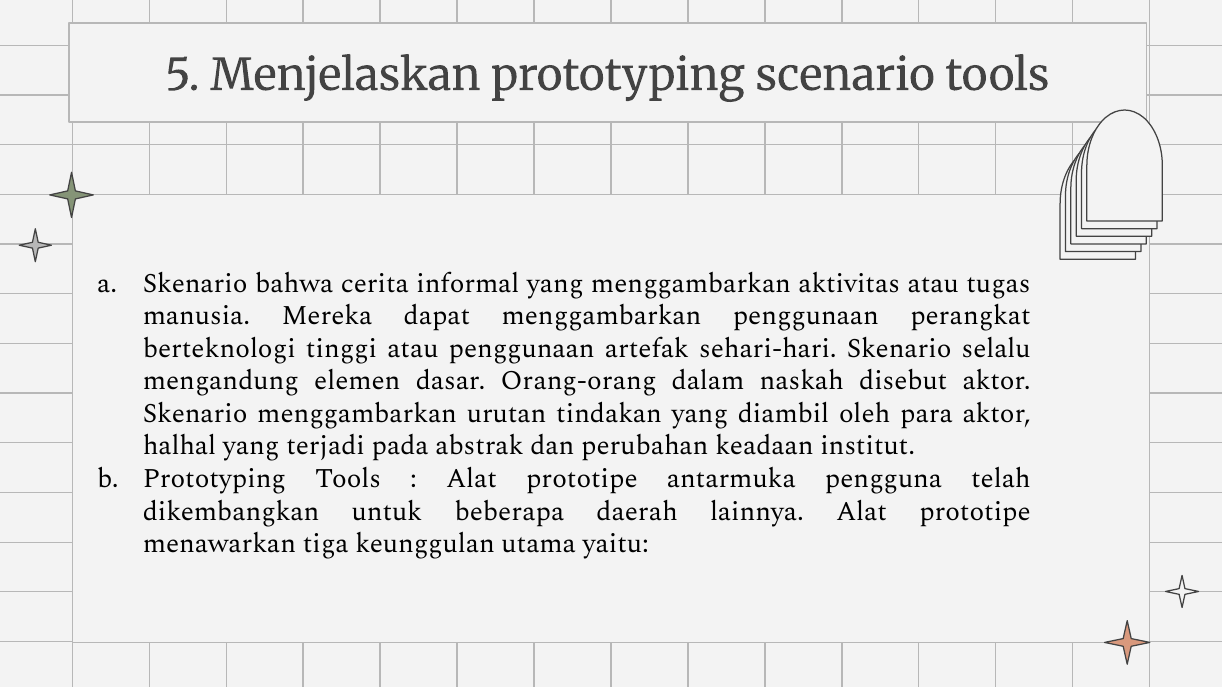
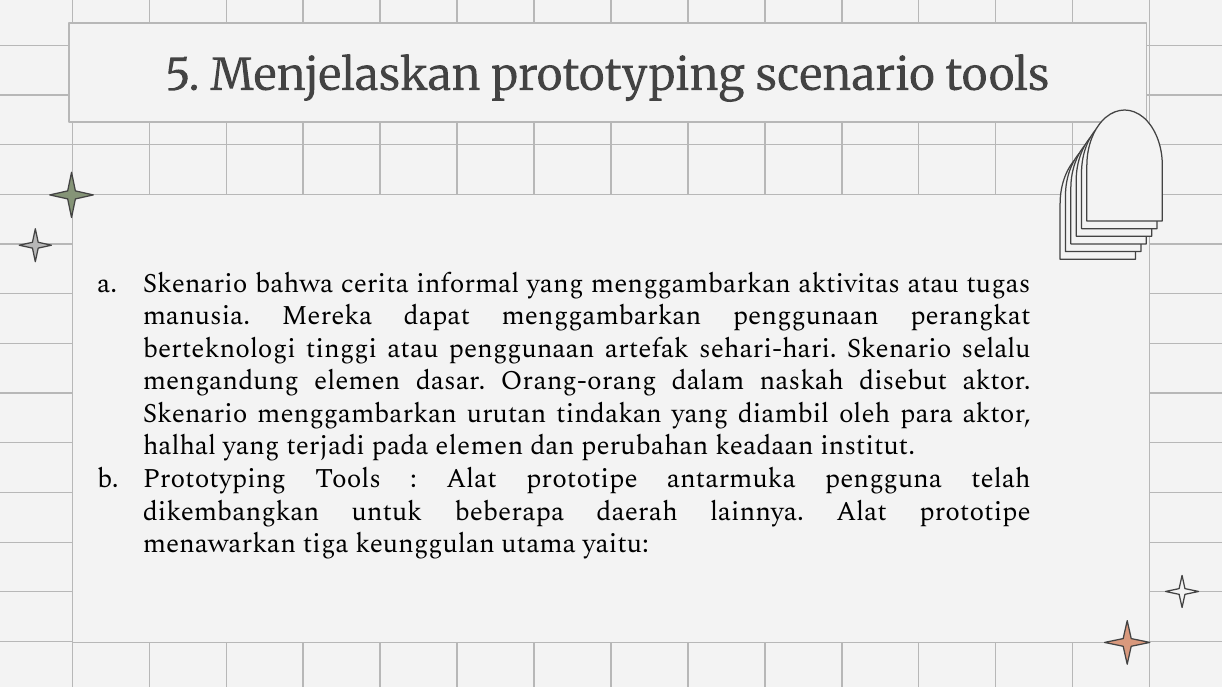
pada abstrak: abstrak -> elemen (479, 446)
